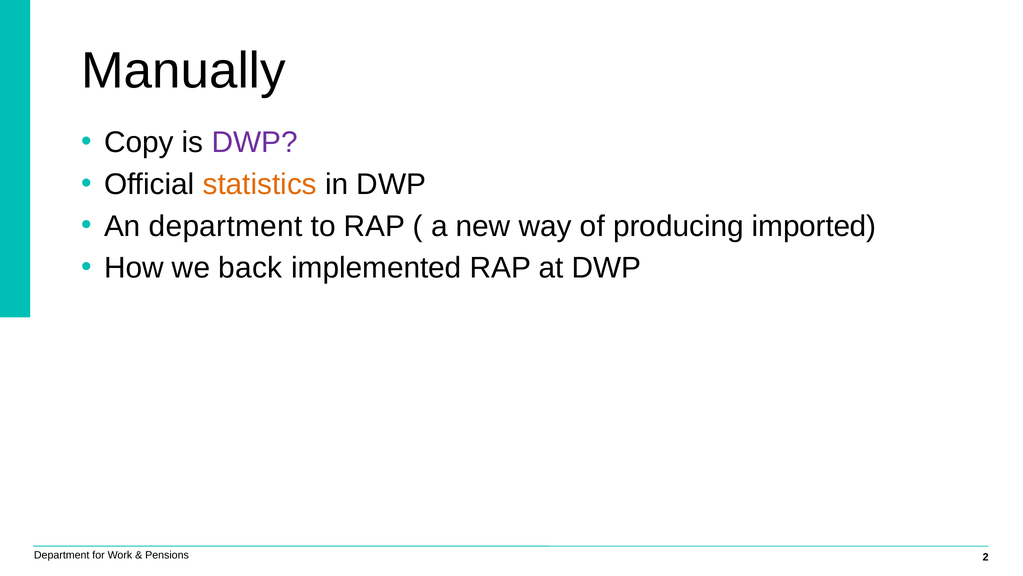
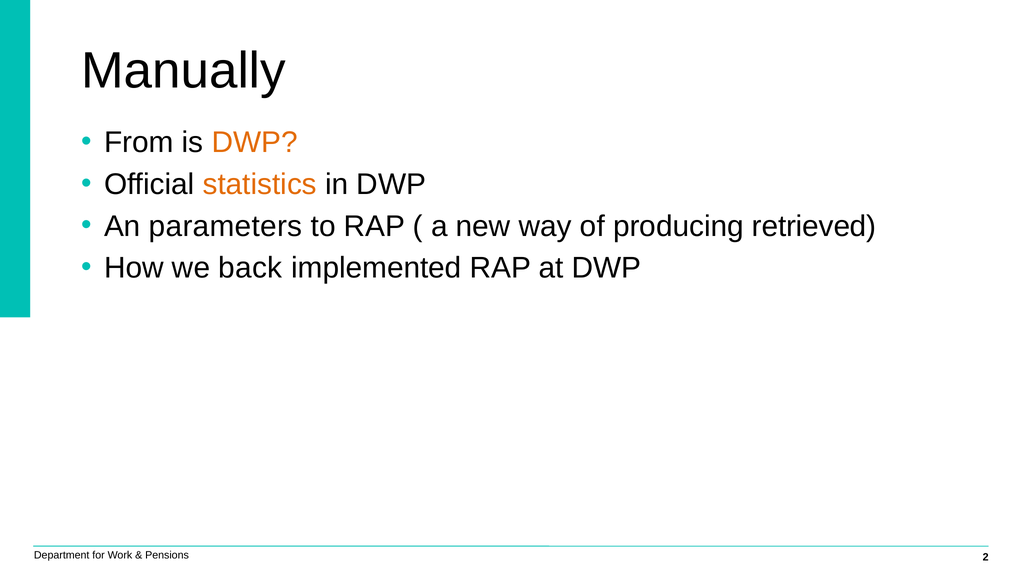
Copy: Copy -> From (139, 142)
DWP colour: purple -> orange (255, 142)
An department: department -> parameters (226, 226)
imported: imported -> retrieved (814, 226)
